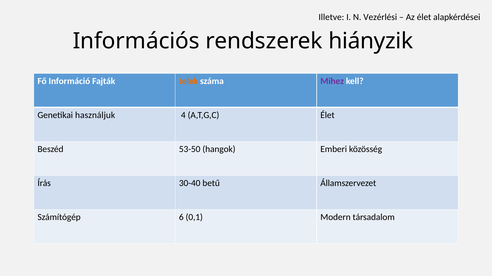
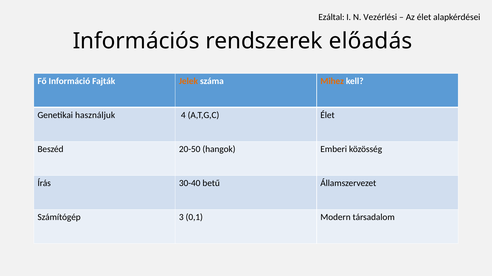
Illetve: Illetve -> Ezáltal (331, 17)
hiányzik: hiányzik -> előadás (371, 41)
Mihez colour: purple -> orange (332, 81)
53-50: 53-50 -> 20-50 (190, 149)
6: 6 -> 3 (181, 218)
